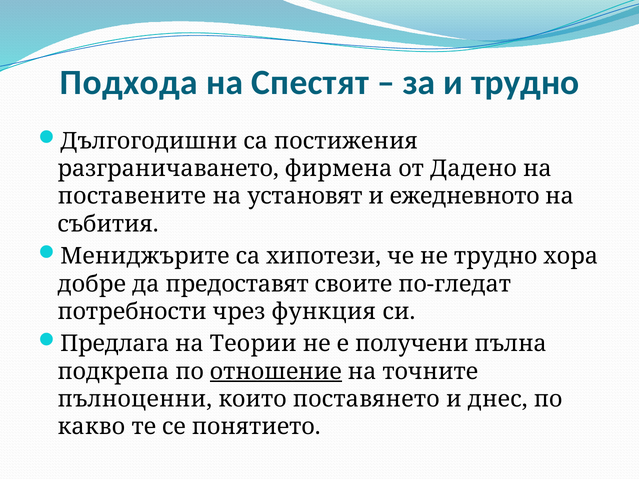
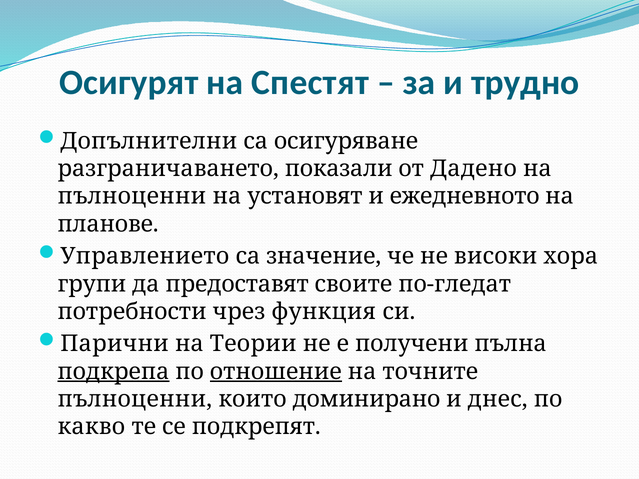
Подхода: Подхода -> Осигурят (129, 82)
Дългогодишни: Дългогодишни -> Допълнителни (149, 141)
постижения: постижения -> осигуряване (346, 141)
фирмена: фирмена -> показали (339, 169)
поставените: поставените -> пълноценни (132, 196)
събития: събития -> планове (108, 224)
Мениджърите: Мениджърите -> Управлението (145, 256)
хипотези: хипотези -> значение (324, 256)
не трудно: трудно -> високи (496, 256)
добре: добре -> групи (92, 284)
Предлага: Предлага -> Парични (115, 344)
подкрепа underline: none -> present (113, 372)
поставянето: поставянето -> доминирано (366, 399)
понятието: понятието -> подкрепят (256, 427)
